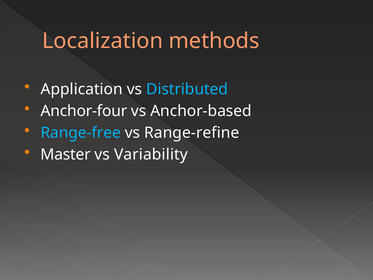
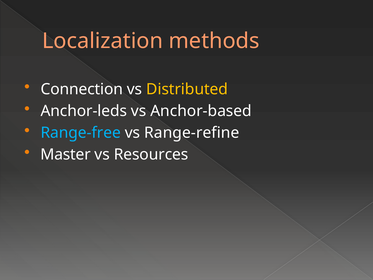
Application: Application -> Connection (82, 89)
Distributed colour: light blue -> yellow (187, 89)
Anchor-four: Anchor-four -> Anchor-leds (84, 111)
Variability: Variability -> Resources (151, 154)
